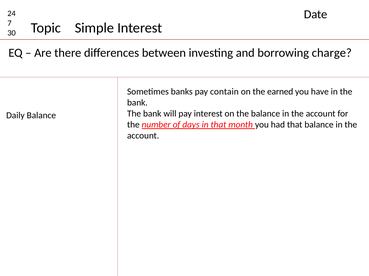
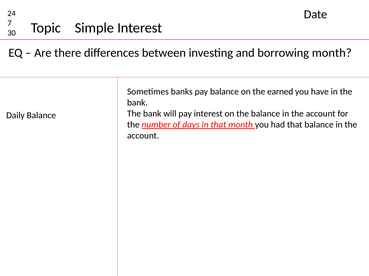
borrowing charge: charge -> month (332, 53)
pay contain: contain -> balance (224, 92)
